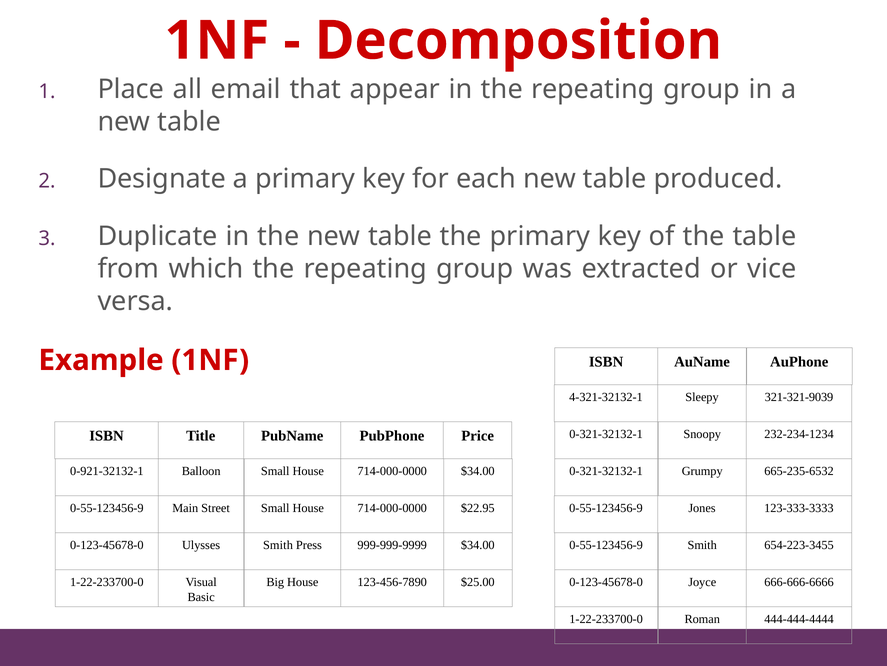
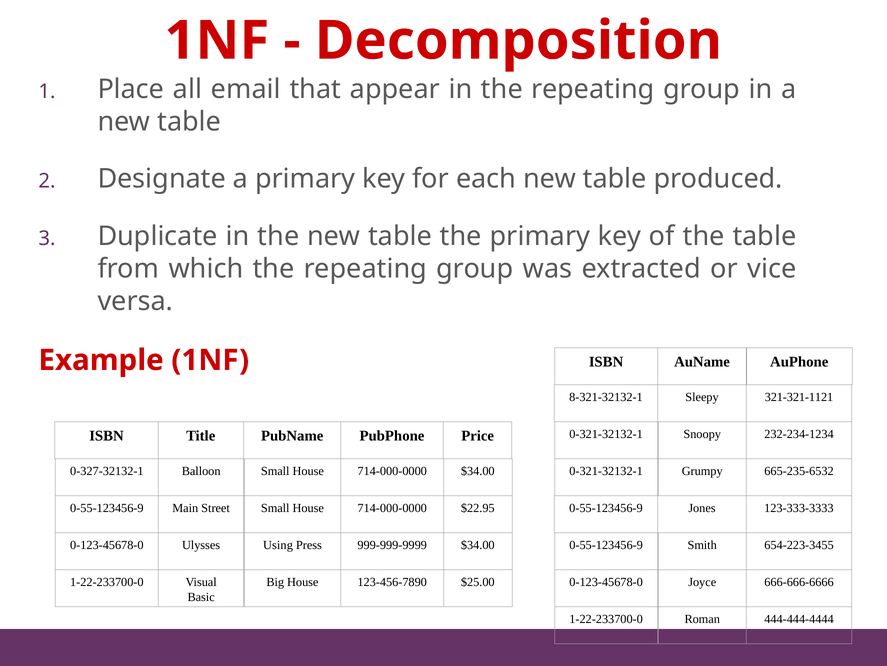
4-321-32132-1: 4-321-32132-1 -> 8-321-32132-1 (606, 397)
321-321-9039: 321-321-9039 -> 321-321-1121 (799, 397)
0-921-32132-1: 0-921-32132-1 -> 0-327-32132-1 (107, 471)
Ulysses Smith: Smith -> Using (278, 545)
